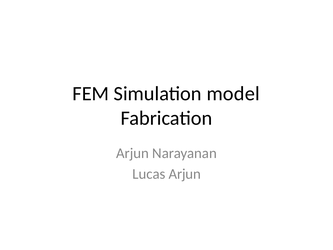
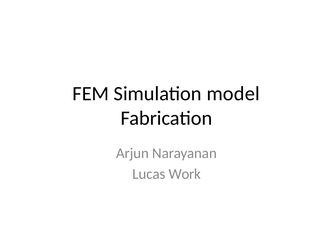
Lucas Arjun: Arjun -> Work (185, 174)
